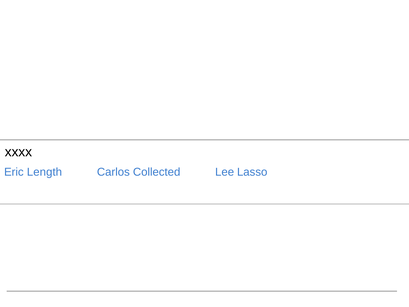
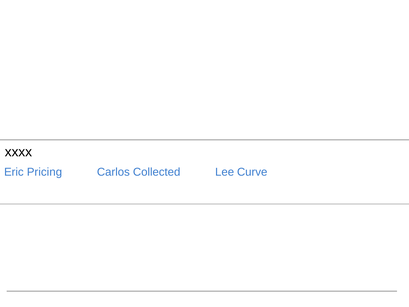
Length: Length -> Pricing (44, 172)
Lasso: Lasso -> Curve (252, 172)
